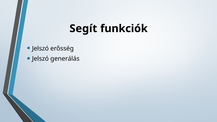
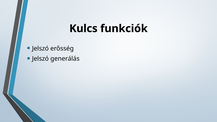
Segít: Segít -> Kulcs (83, 29)
